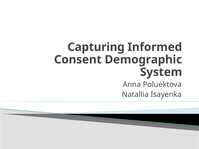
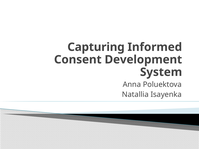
Demographic: Demographic -> Development (143, 60)
